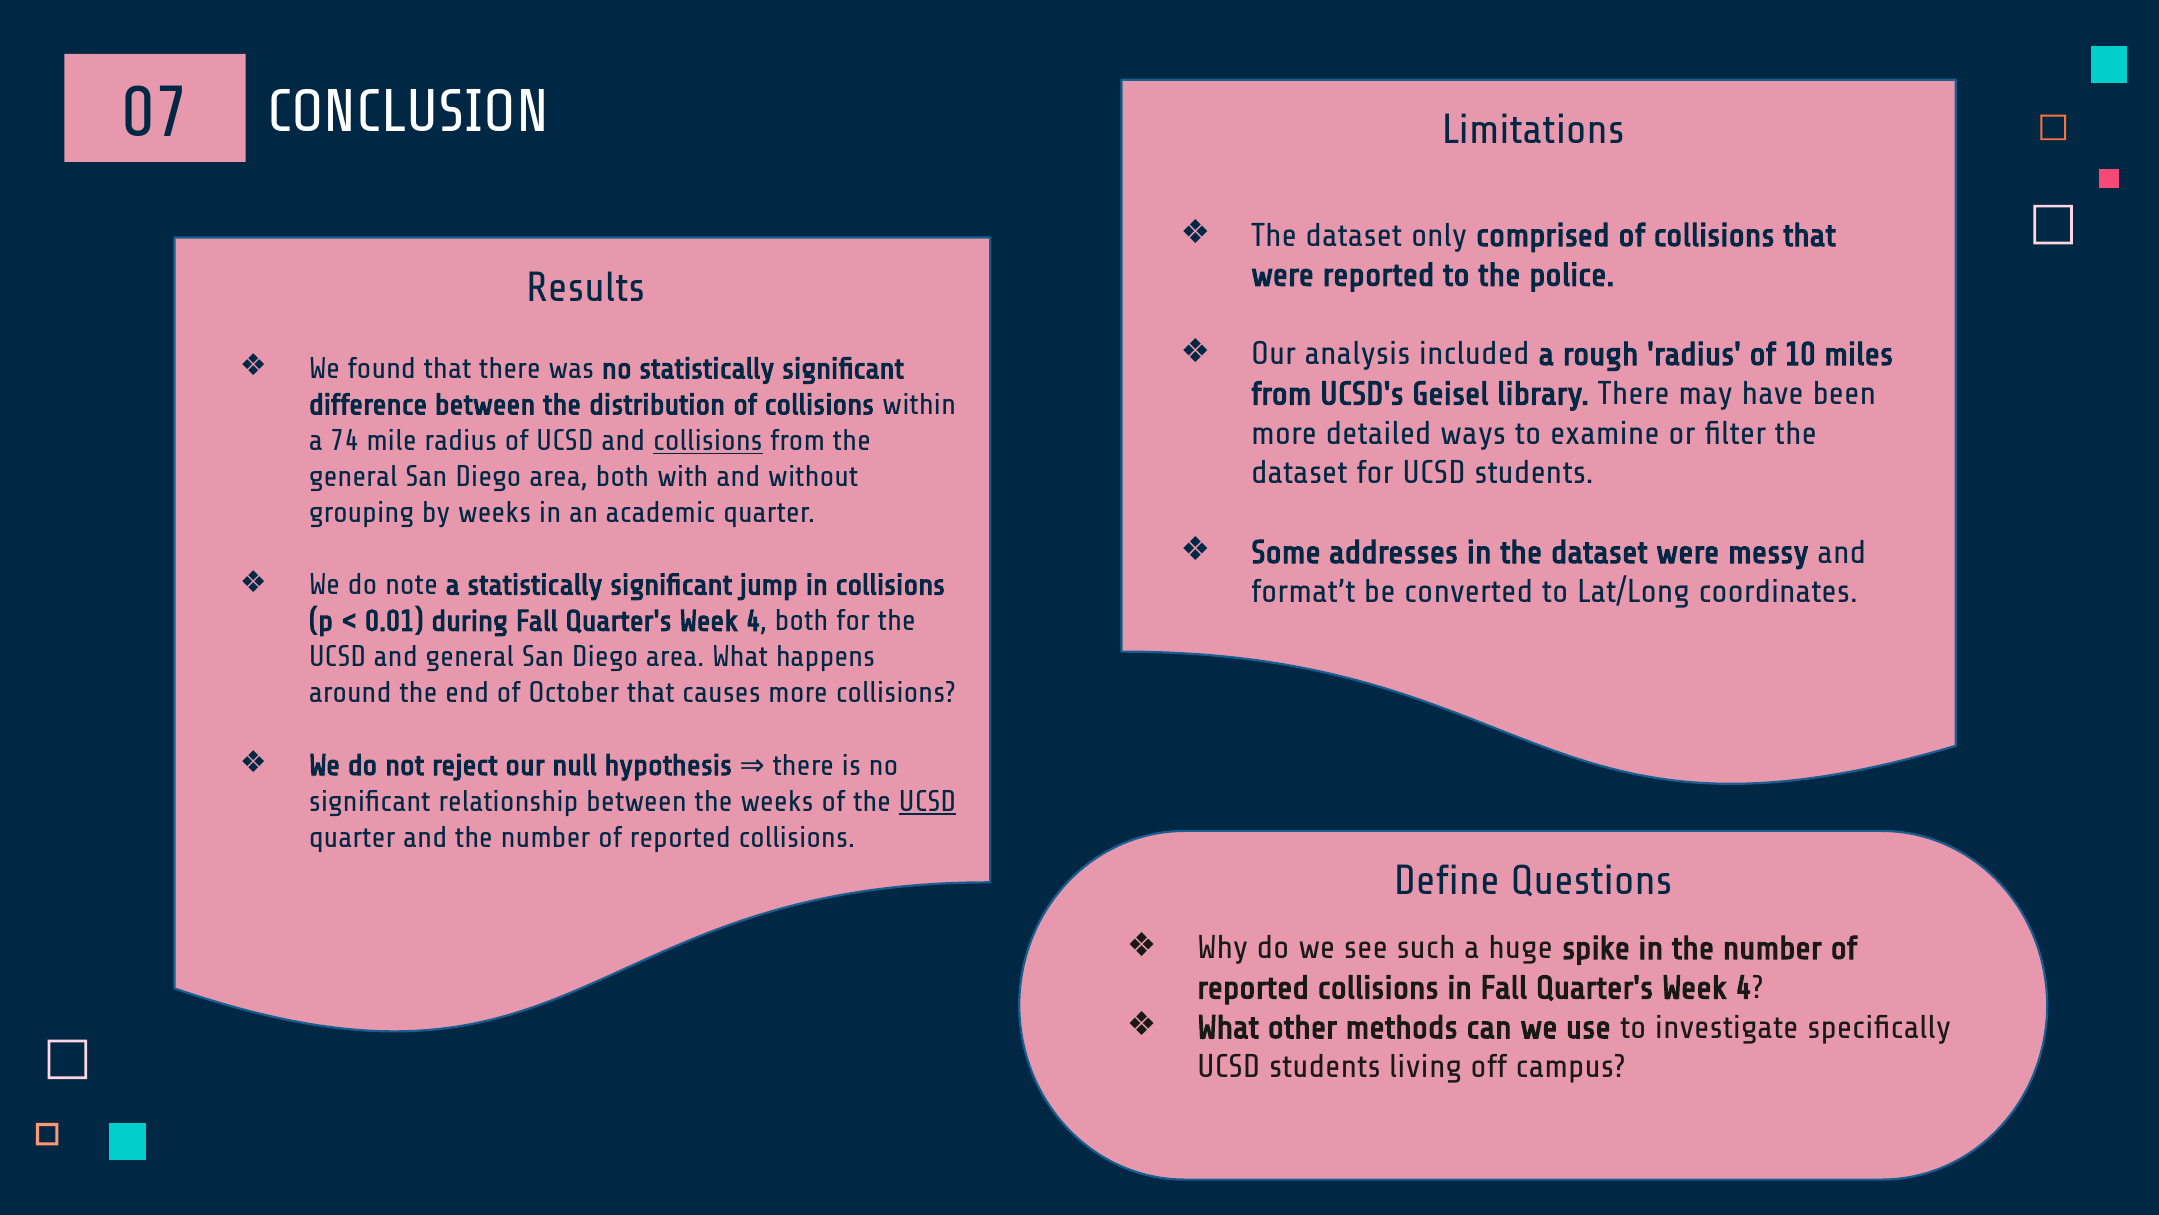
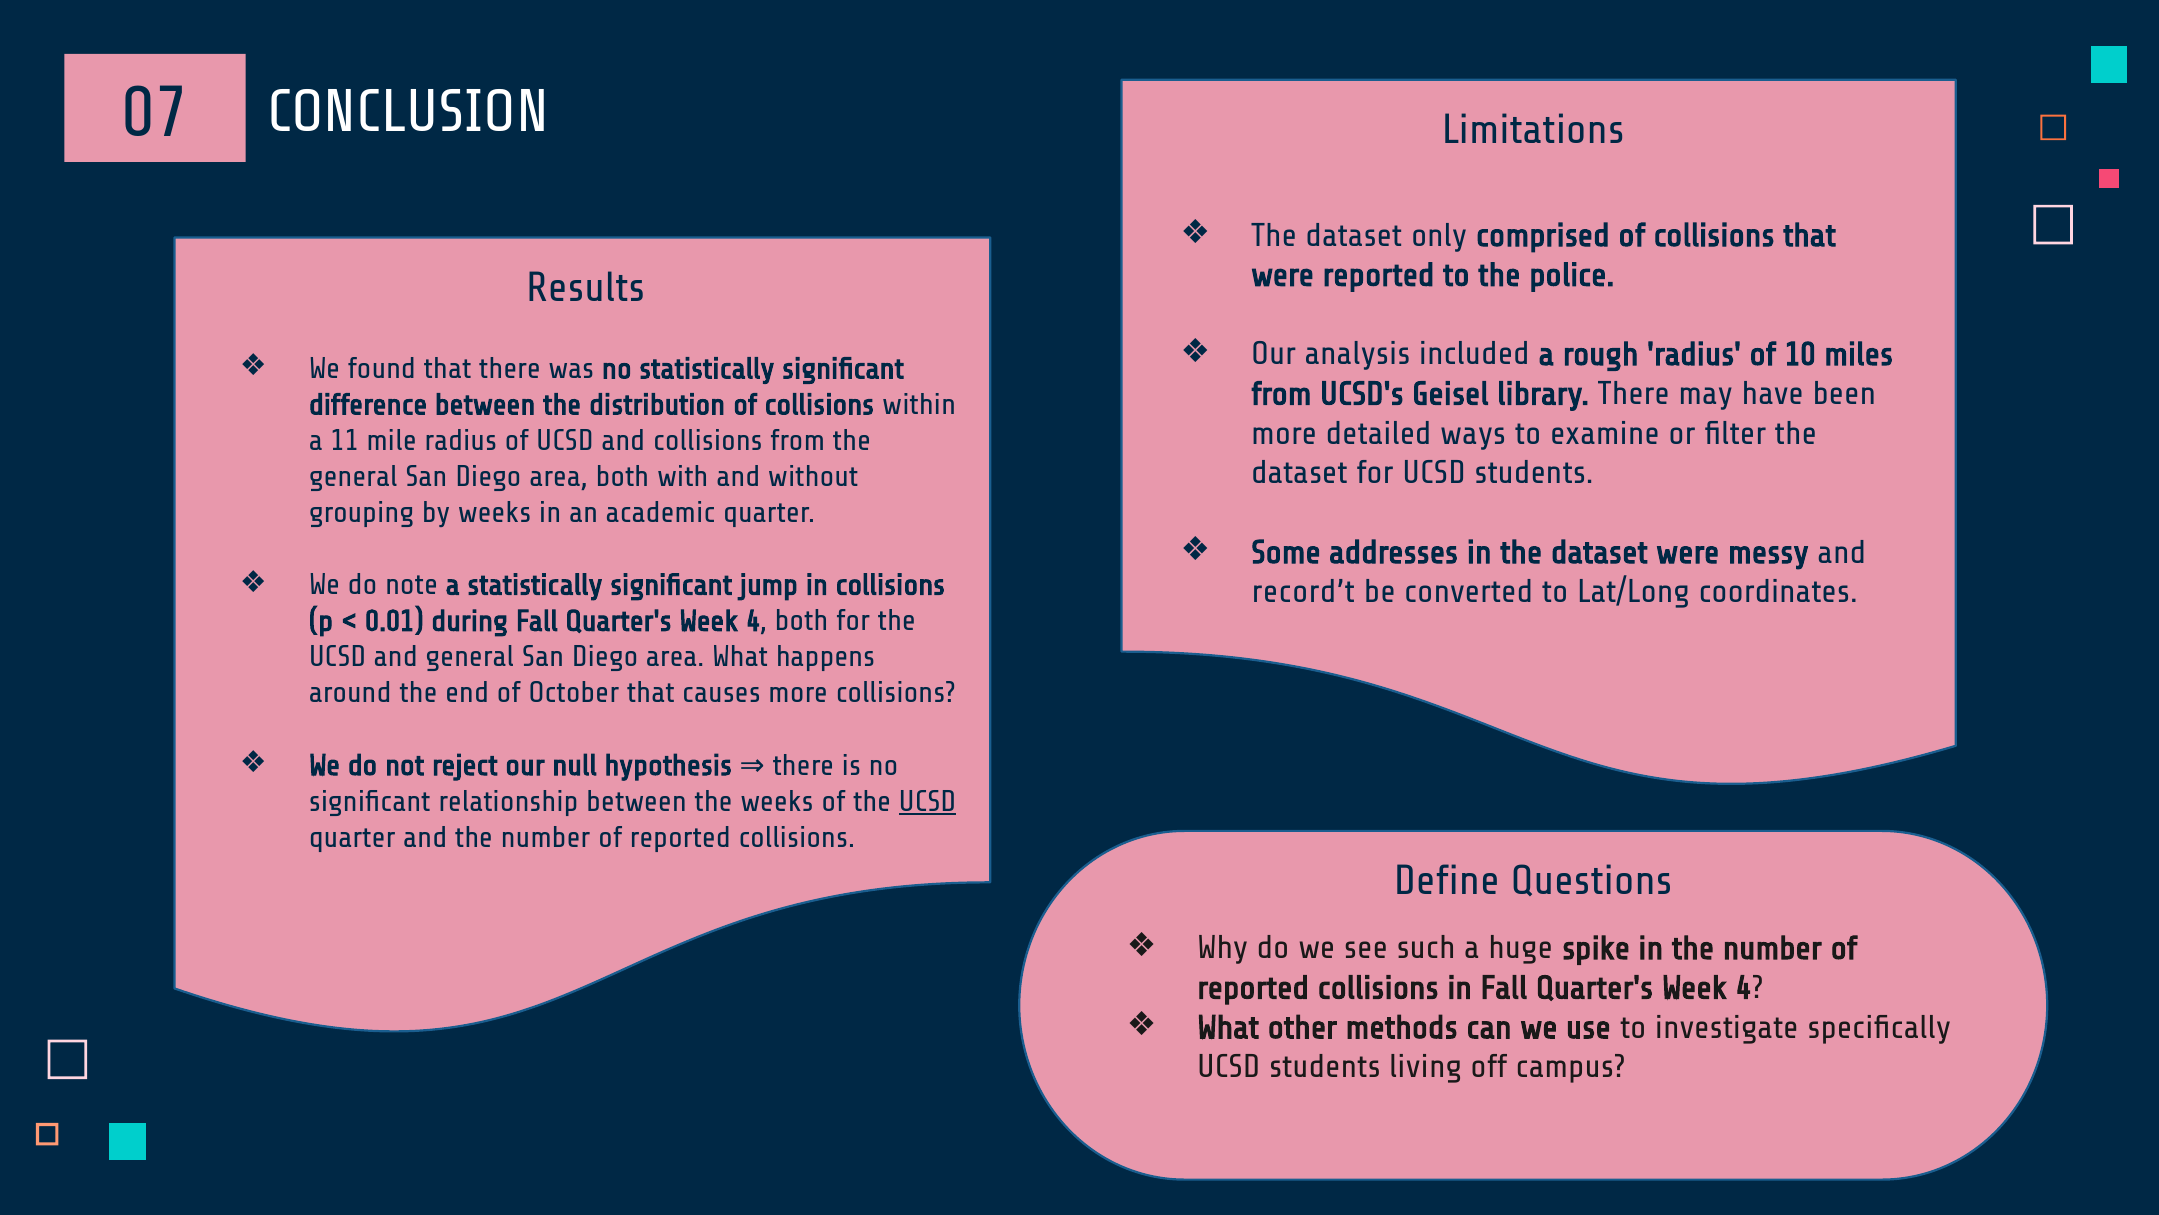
74: 74 -> 11 (345, 440)
collisions underline: present -> none (708, 440)
format’t: format’t -> record’t (1303, 592)
